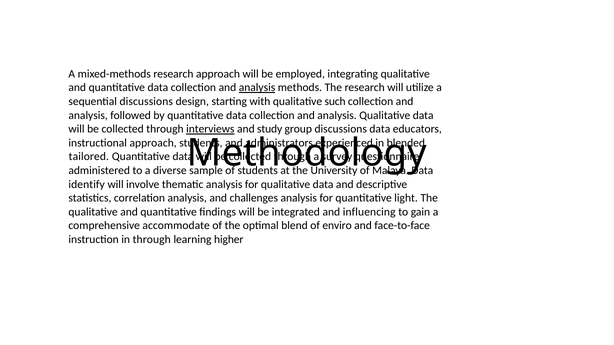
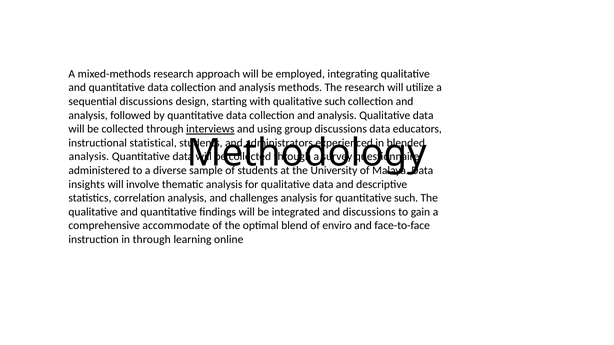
analysis underline: present -> none (257, 88)
study: study -> using (270, 129)
instructional approach: approach -> statistical (153, 143)
tailored: tailored -> analysis (89, 157)
identify: identify -> insights (87, 184)
quantitative light: light -> such (406, 198)
and influencing: influencing -> discussions (369, 212)
higher: higher -> online (229, 240)
